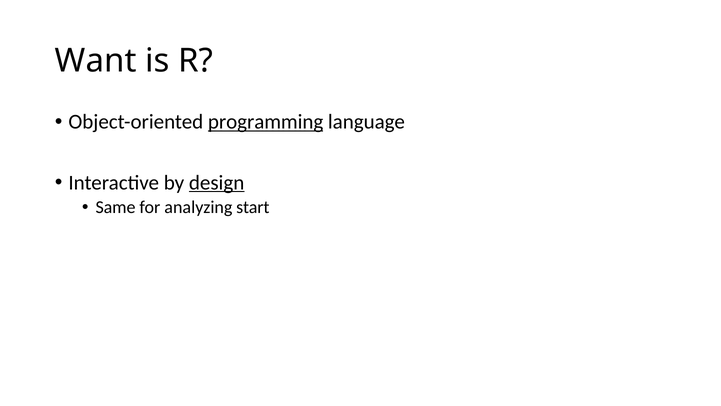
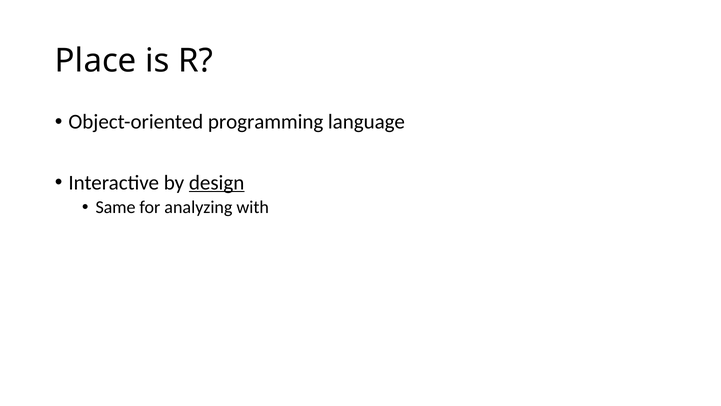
Want: Want -> Place (96, 61)
programming underline: present -> none (266, 122)
start: start -> with (253, 207)
